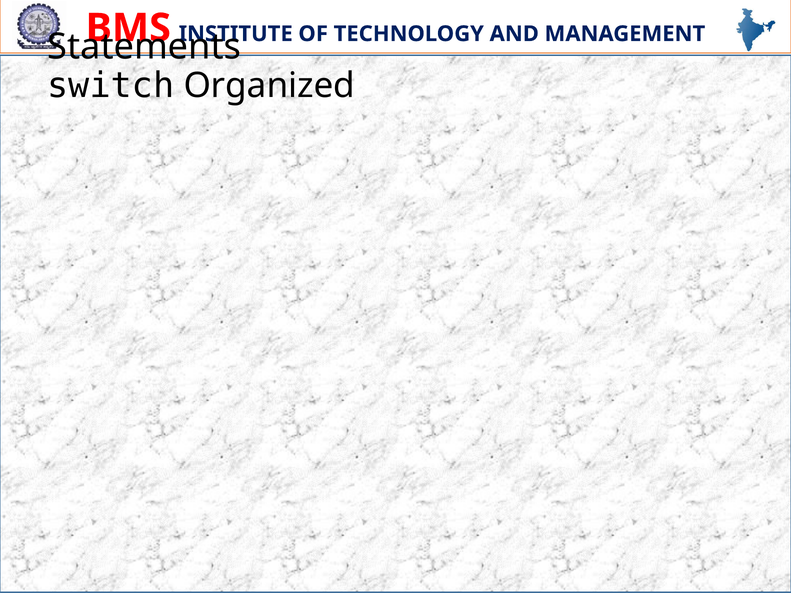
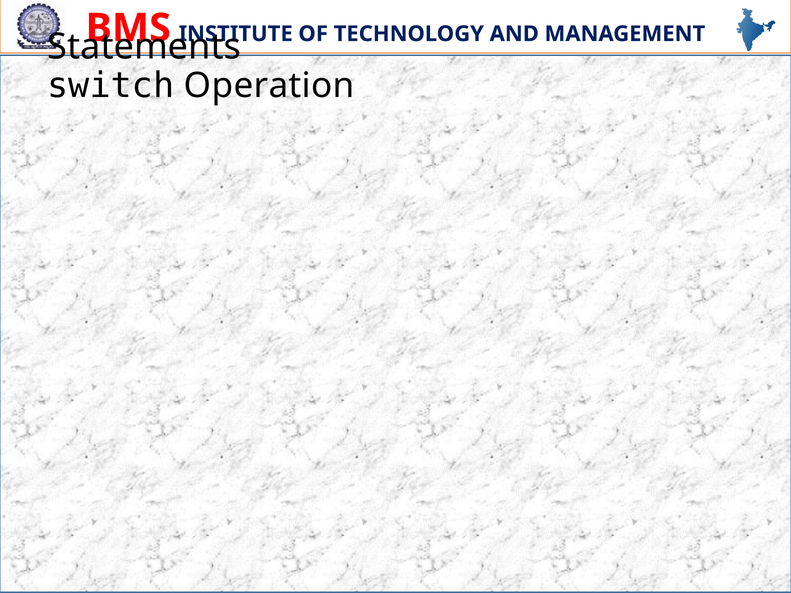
Organized: Organized -> Operation (269, 86)
